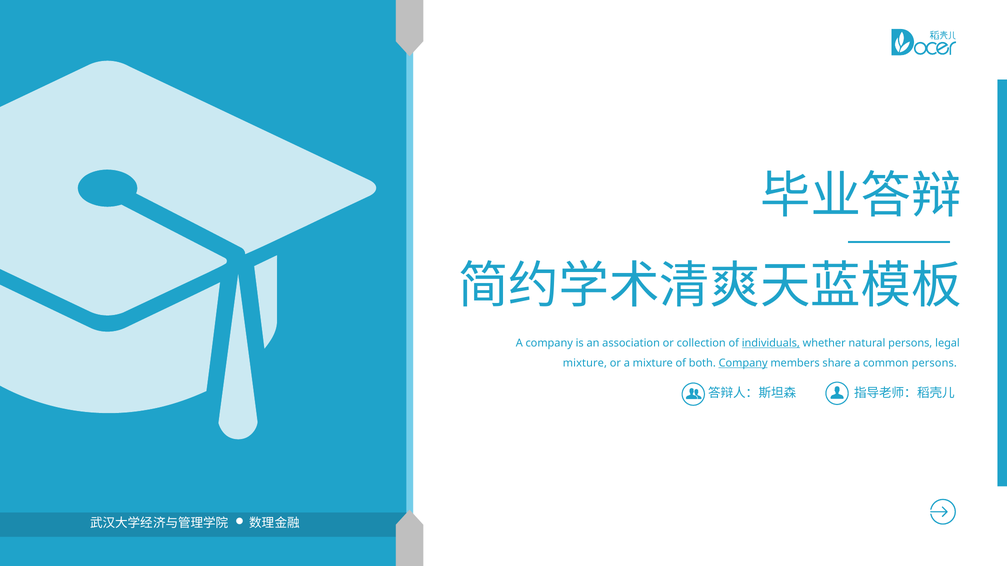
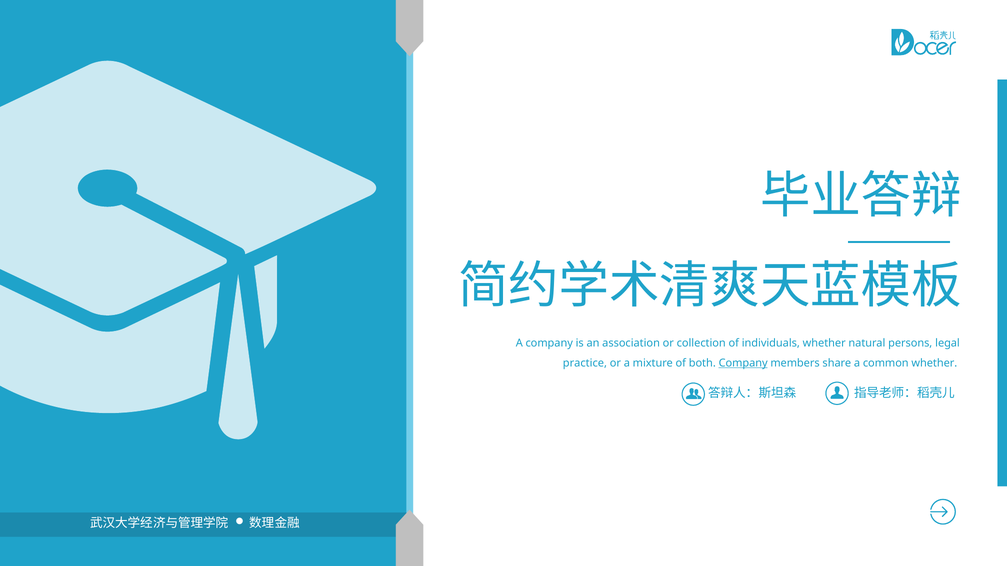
individuals underline: present -> none (771, 343)
mixture: mixture -> practice (585, 363)
common persons: persons -> whether (934, 363)
